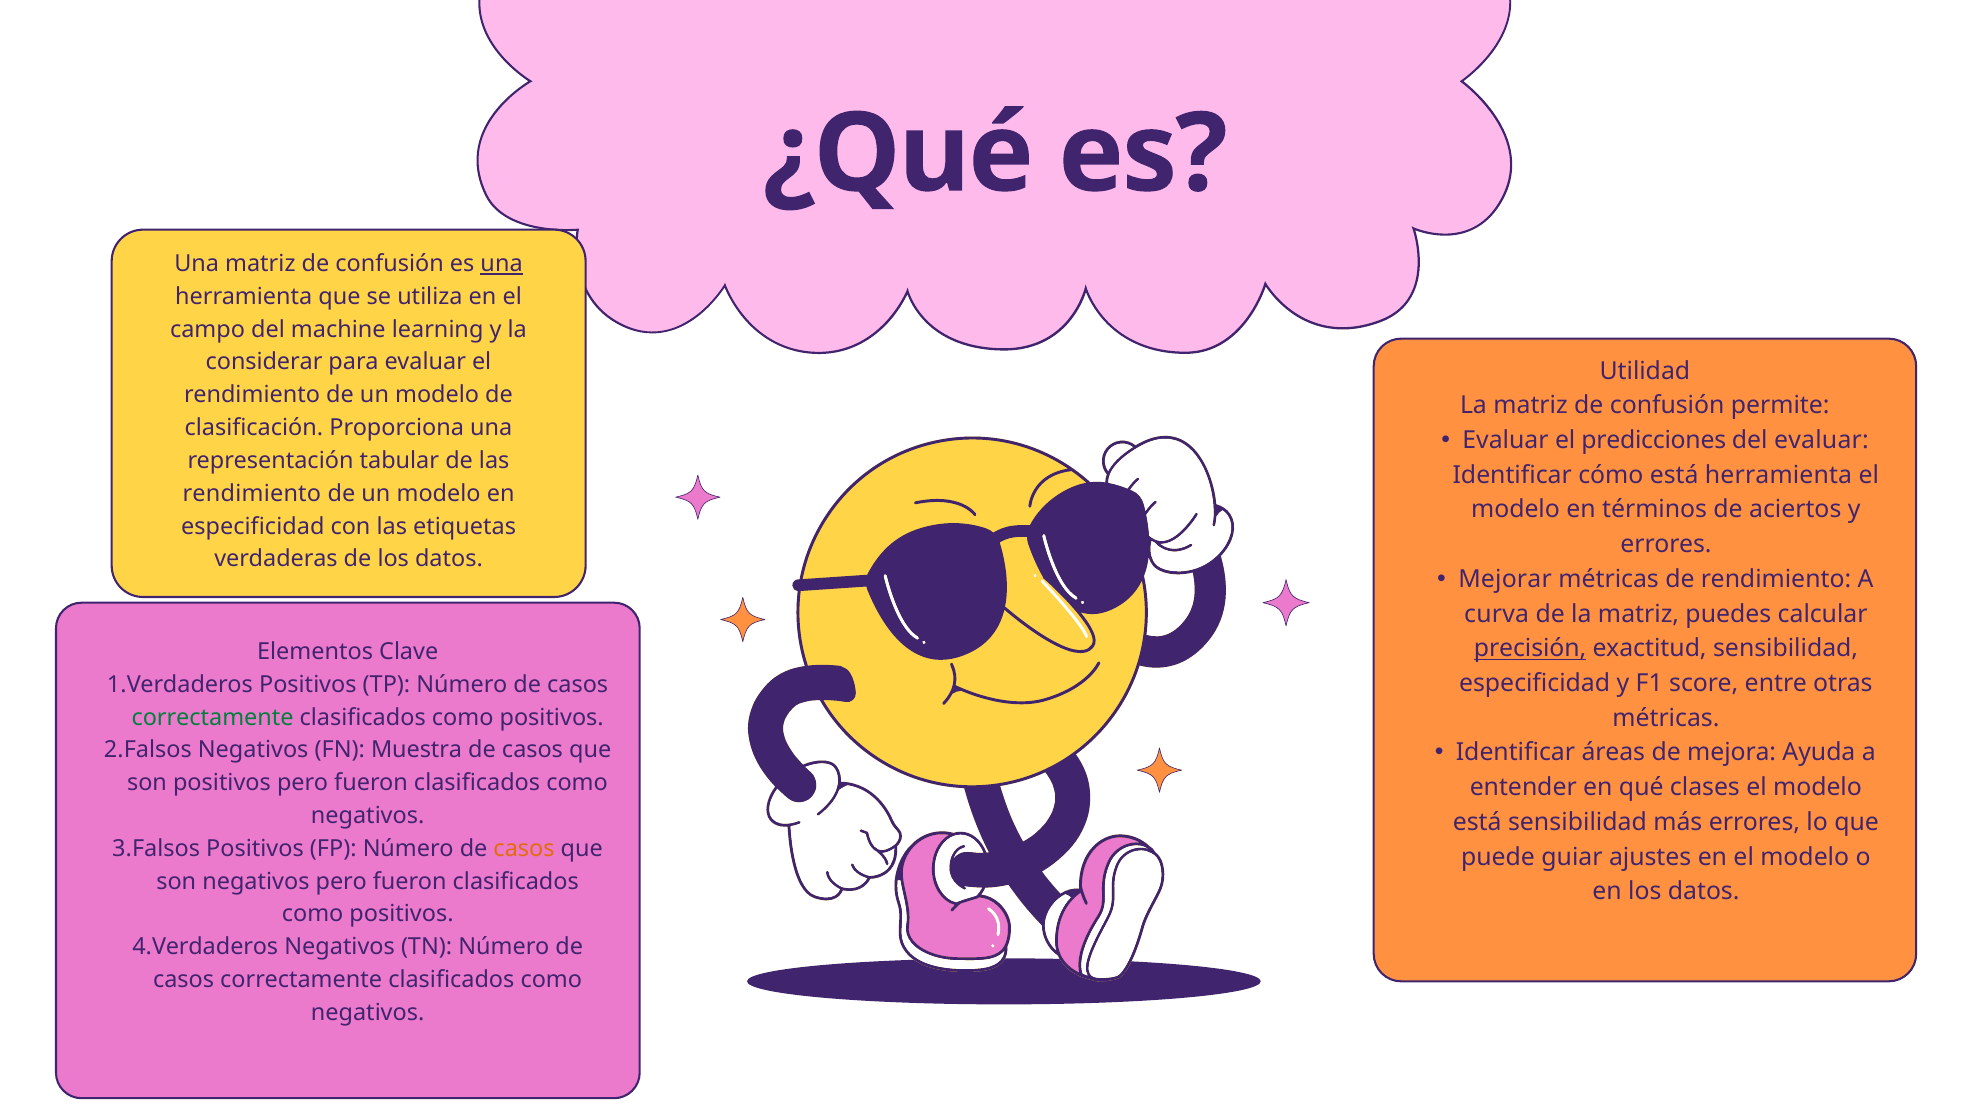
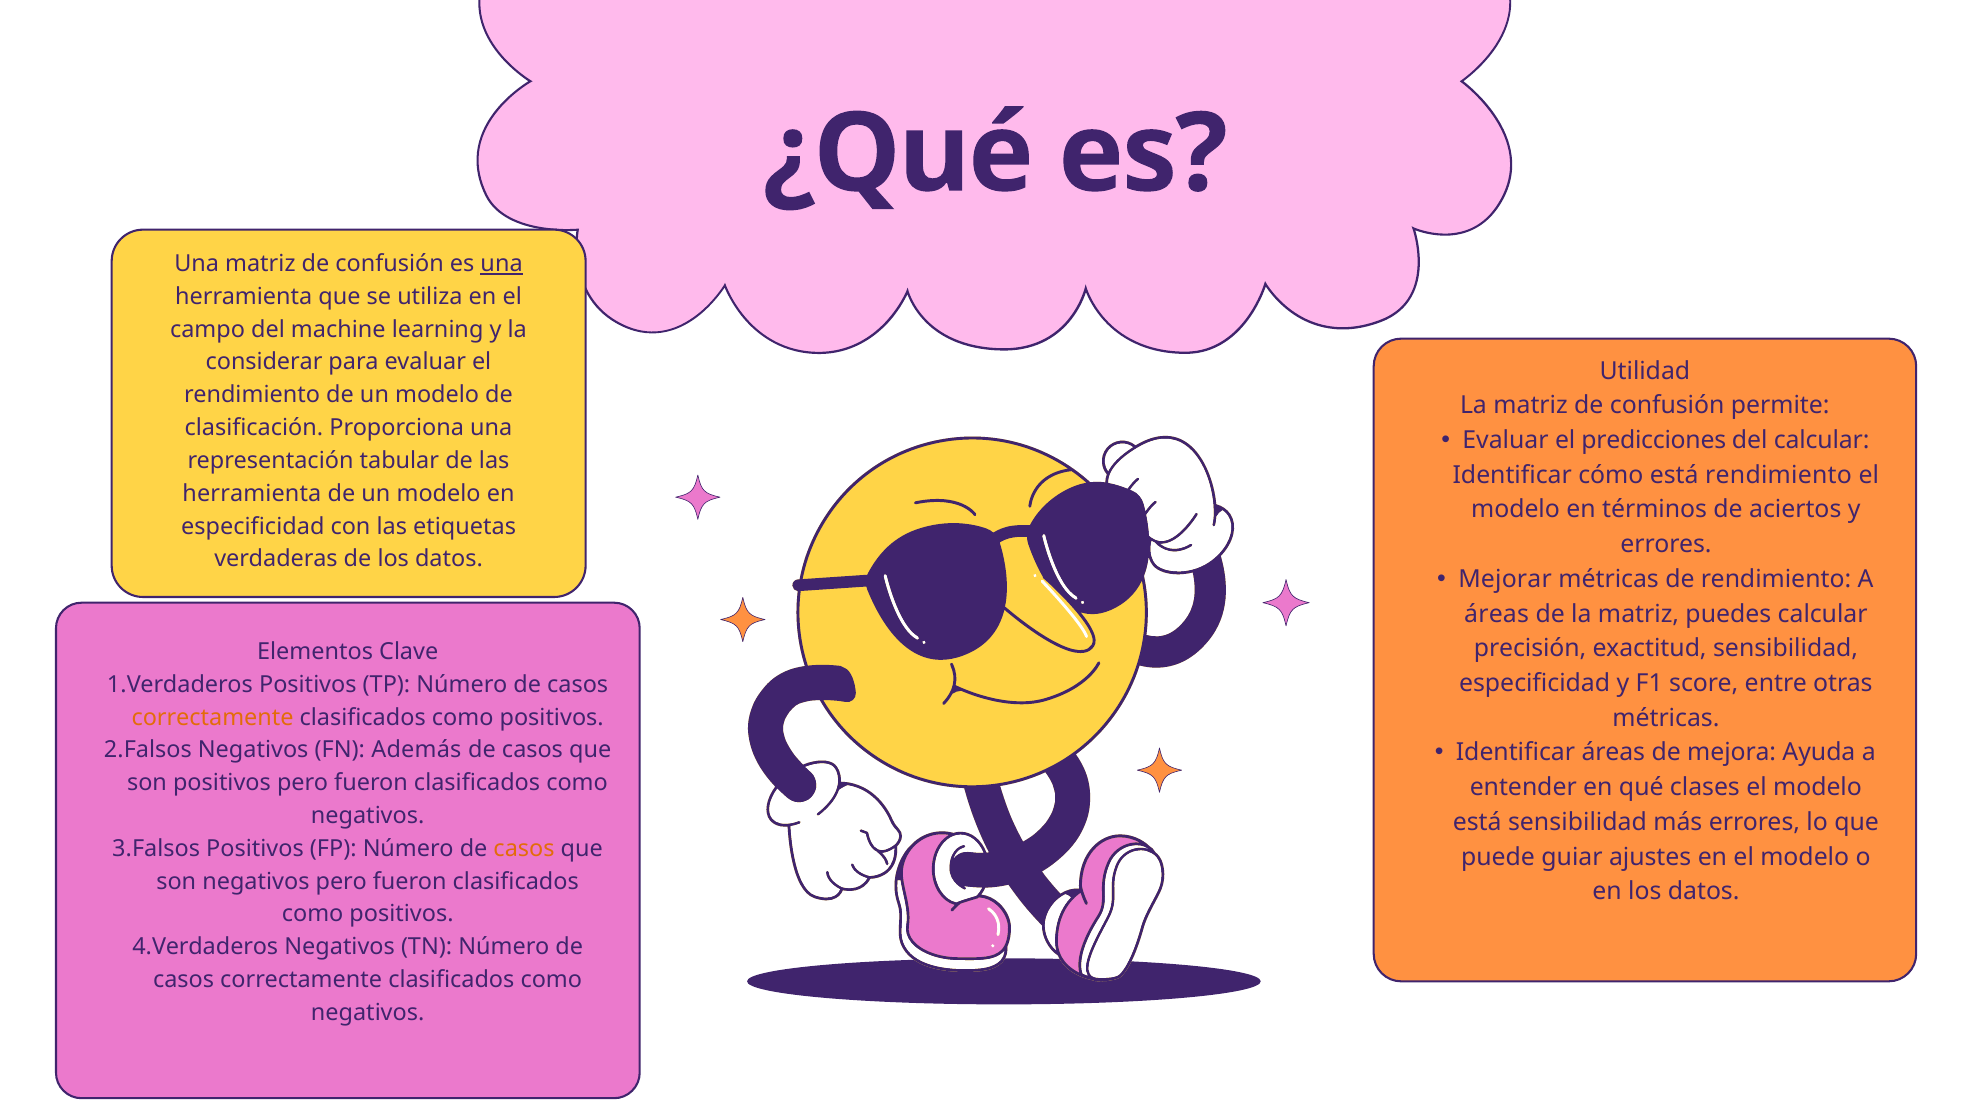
del evaluar: evaluar -> calcular (1822, 441)
está herramienta: herramienta -> rendimiento (1778, 475)
rendimiento: rendimiento -> herramienta (252, 494)
curva: curva -> áreas (1497, 614)
precisión underline: present -> none (1530, 649)
correctamente colour: green -> orange (213, 718)
Muestra: Muestra -> Además (416, 751)
